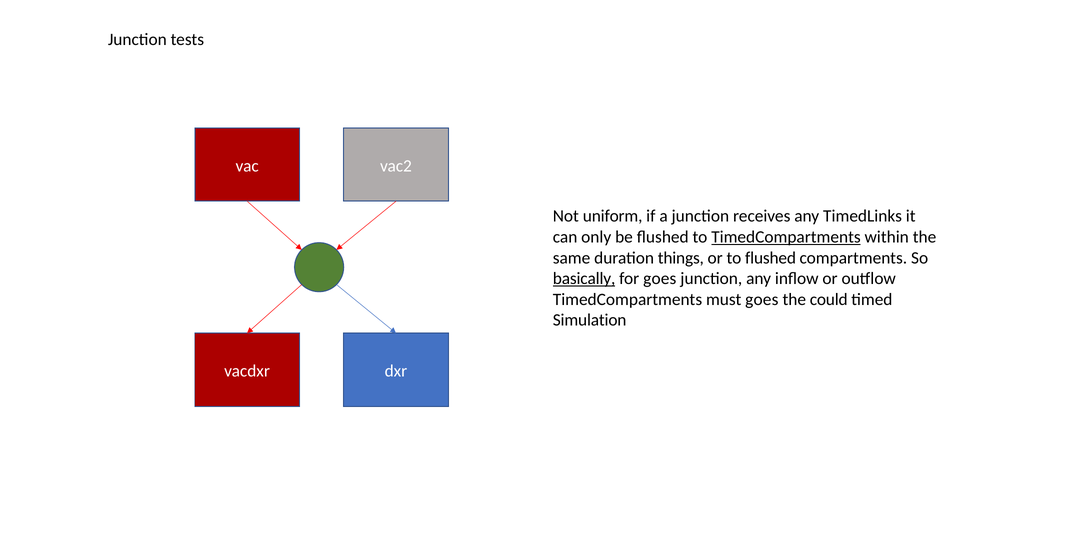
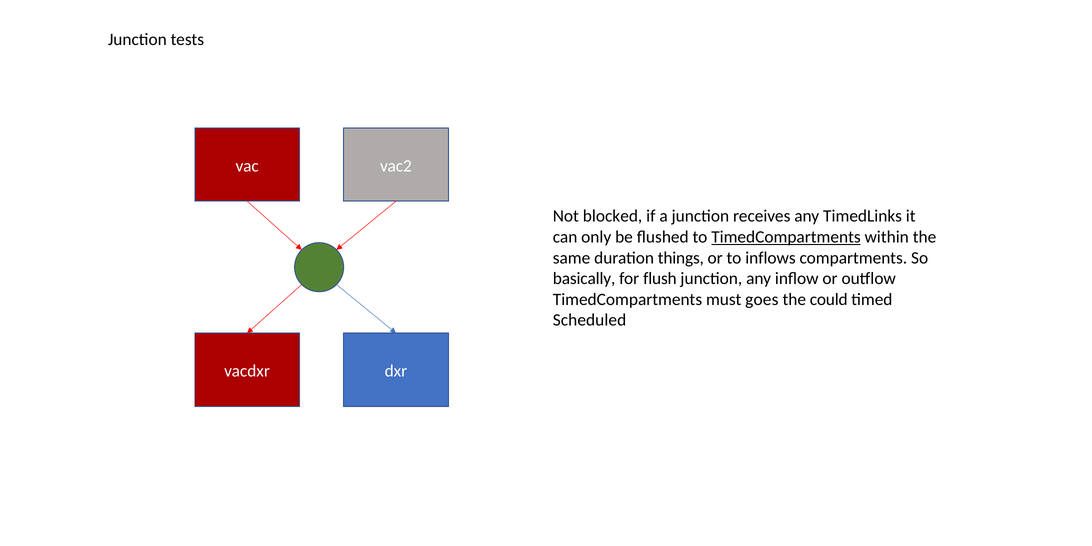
uniform: uniform -> blocked (613, 216)
to flushed: flushed -> inflows (770, 258)
basically underline: present -> none (584, 279)
for goes: goes -> flush (660, 279)
Simulation: Simulation -> Scheduled (590, 320)
